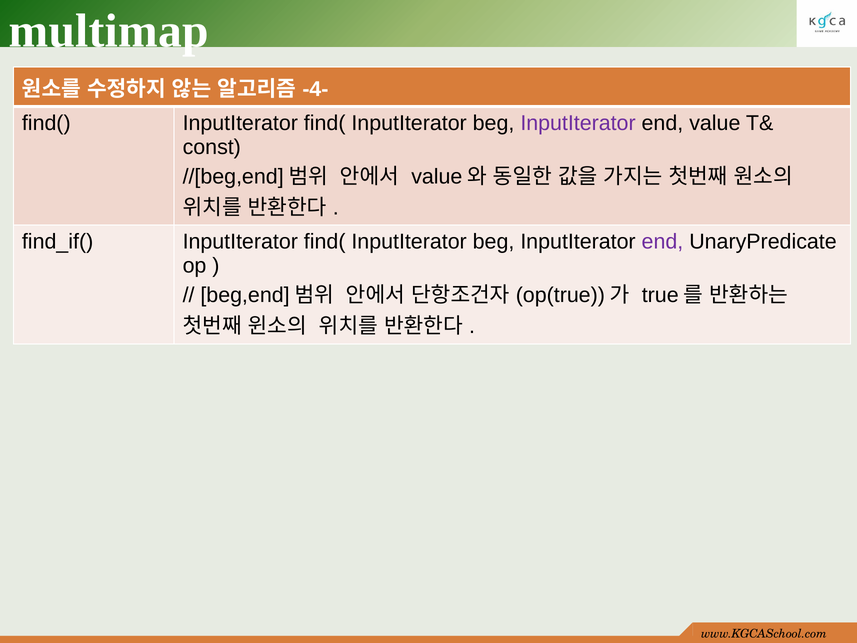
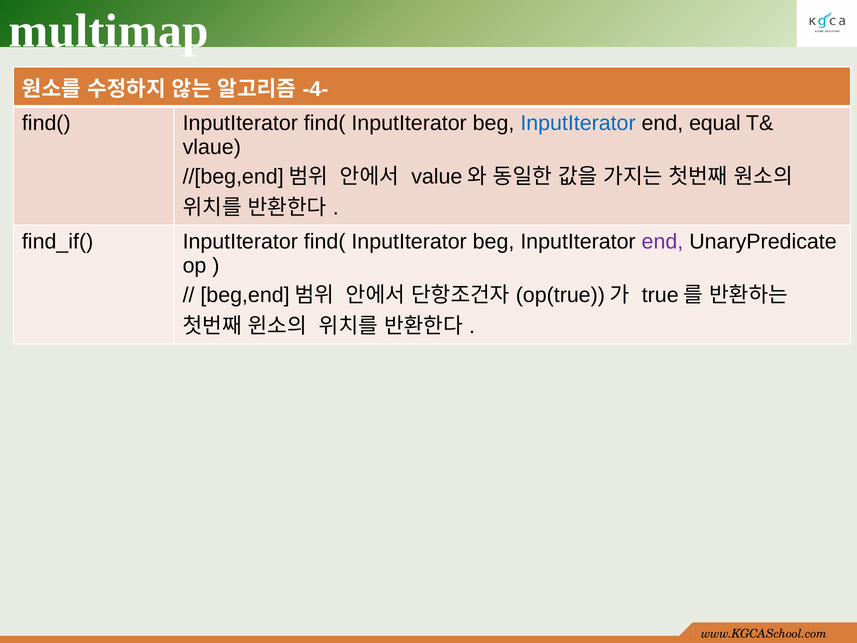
InputIterator colour: purple -> blue (578, 123)
value: value -> equal (715, 123)
const: const -> vlaue (212, 147)
